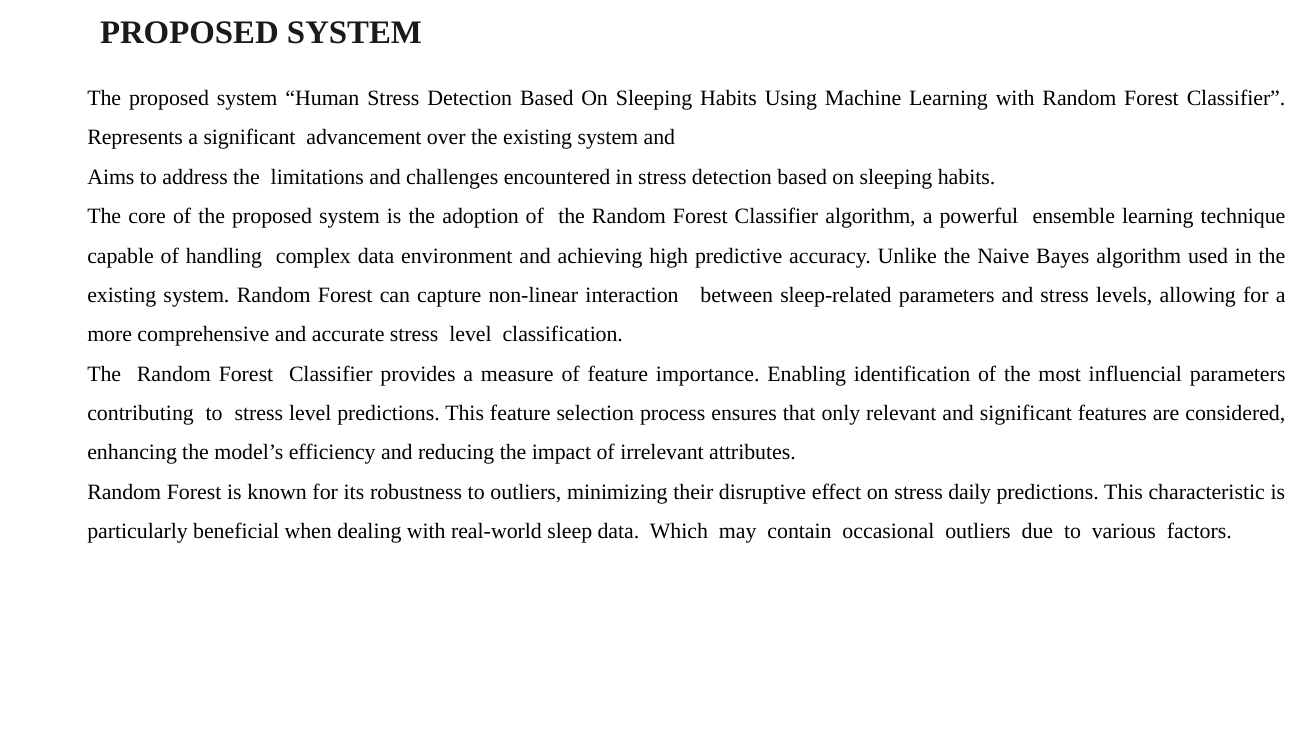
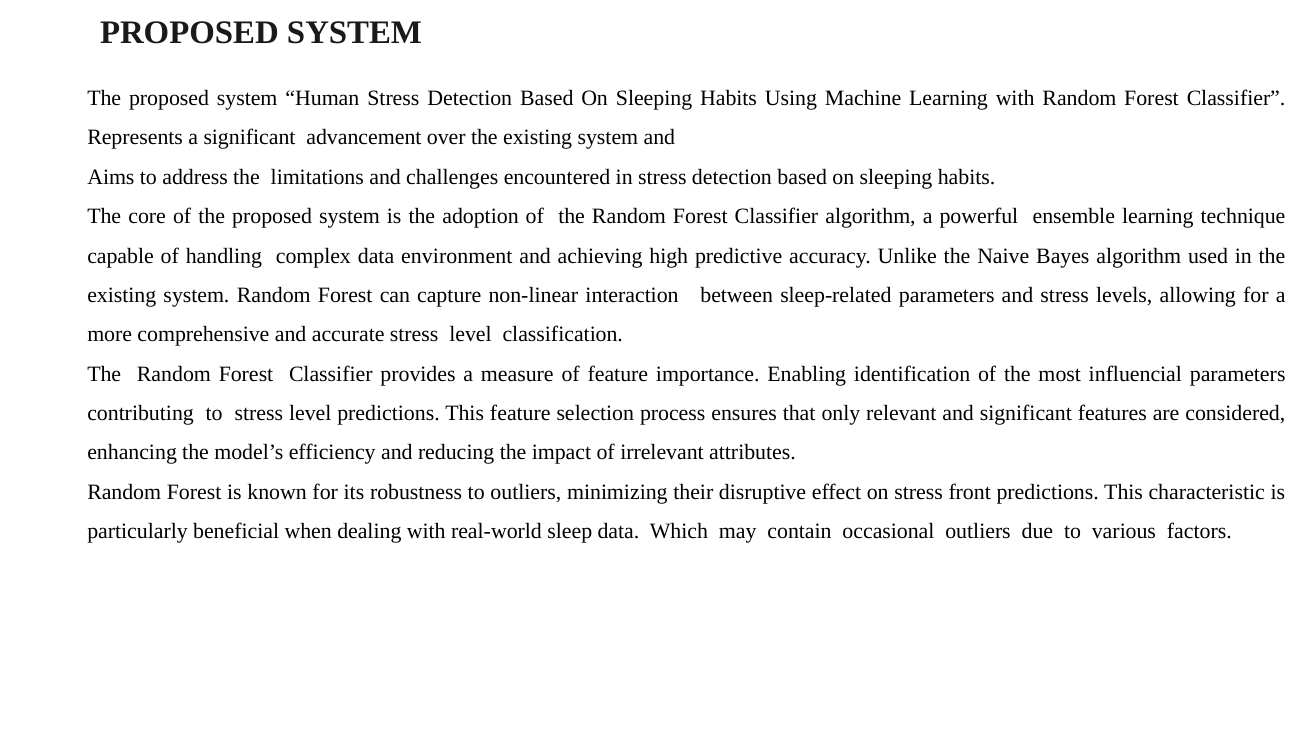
daily: daily -> front (970, 492)
